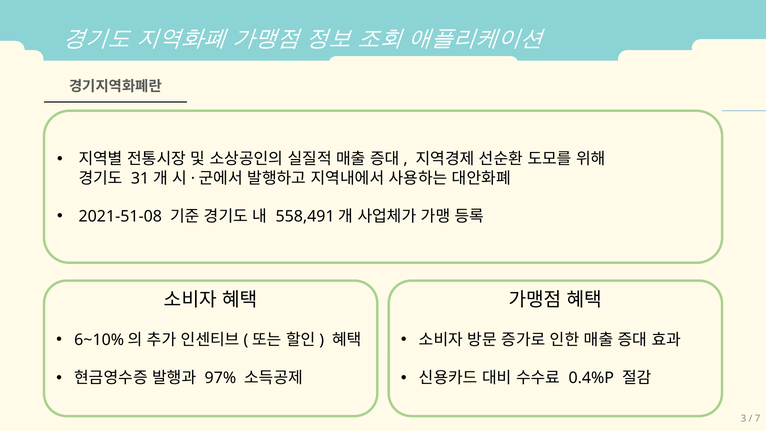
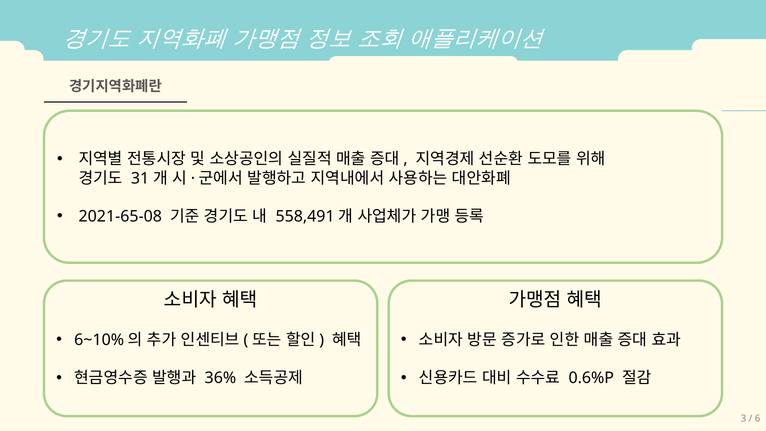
2021-51-08: 2021-51-08 -> 2021-65-08 (120, 217)
97%: 97% -> 36% (220, 378)
0.4%P: 0.4%P -> 0.6%P (591, 378)
7: 7 -> 6 (758, 419)
